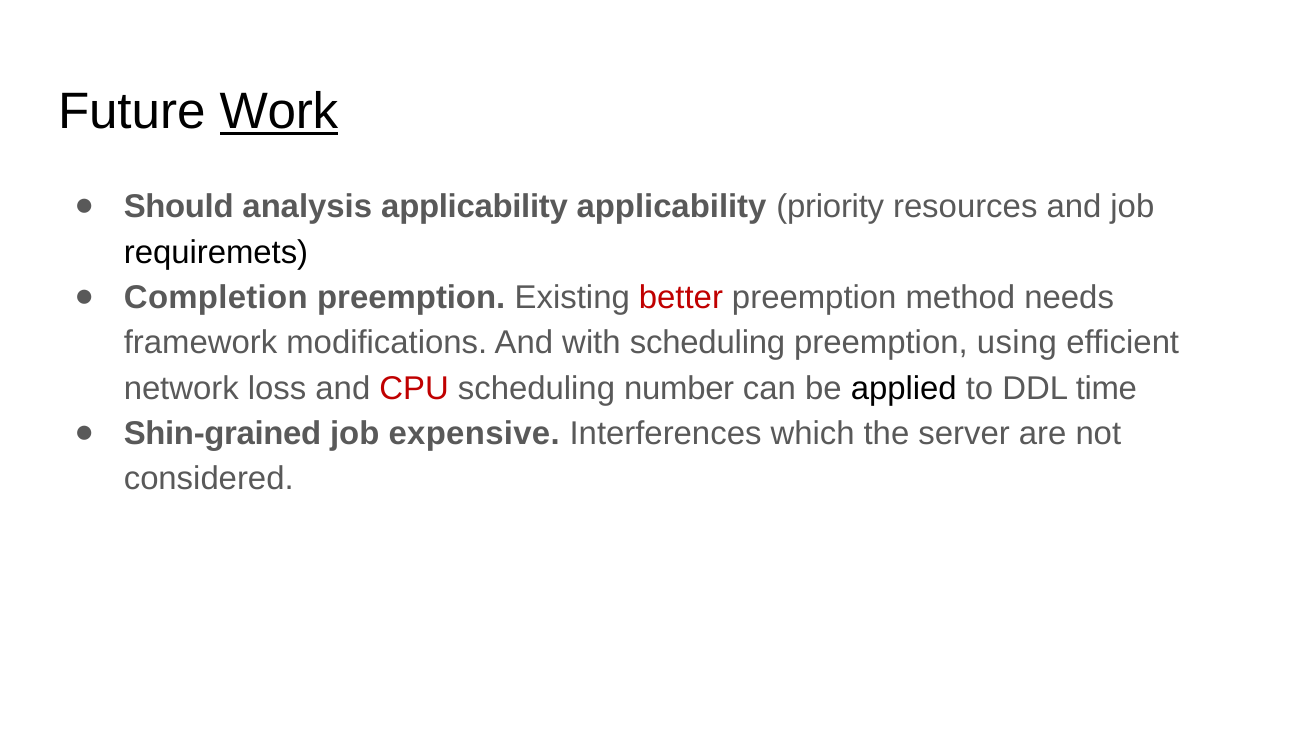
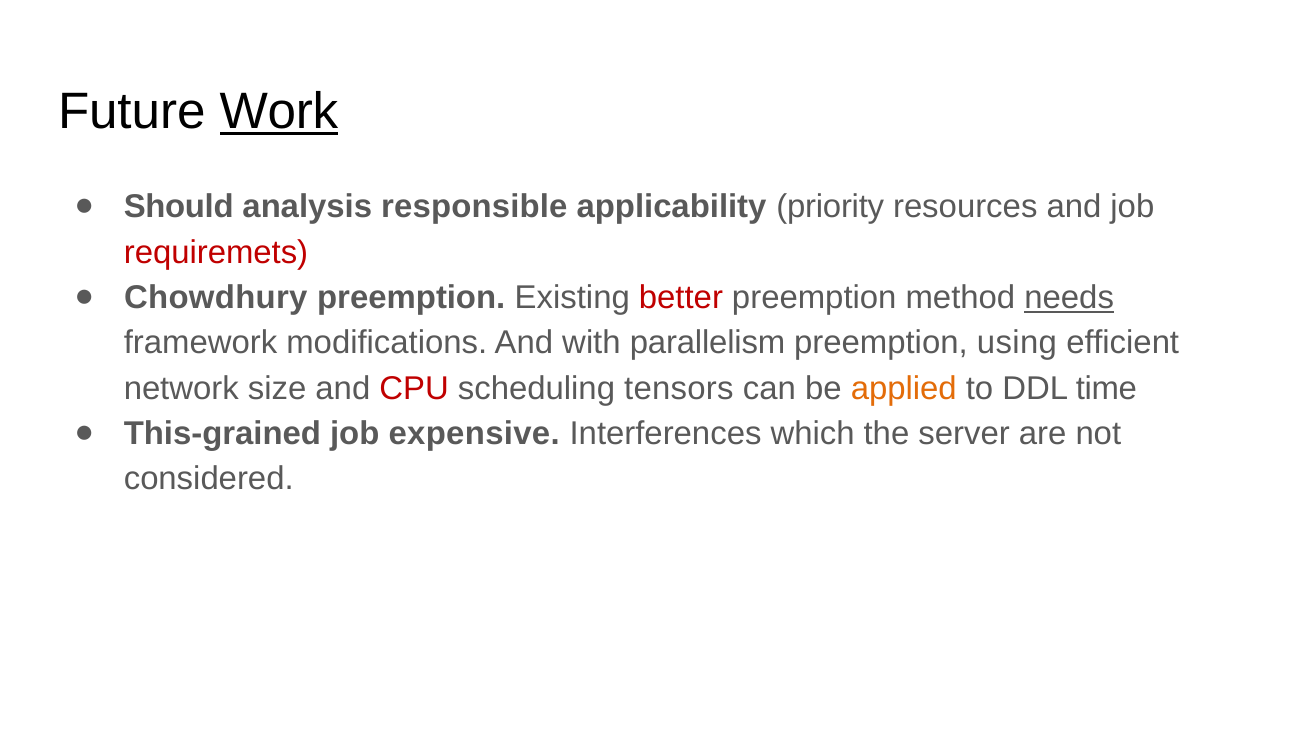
analysis applicability: applicability -> responsible (474, 207)
requiremets colour: black -> red (216, 252)
Completion: Completion -> Chowdhury (216, 298)
needs underline: none -> present (1069, 298)
with scheduling: scheduling -> parallelism (708, 343)
loss: loss -> size (277, 389)
number: number -> tensors (679, 389)
applied colour: black -> orange (904, 389)
Shin-grained: Shin-grained -> This-grained (222, 434)
